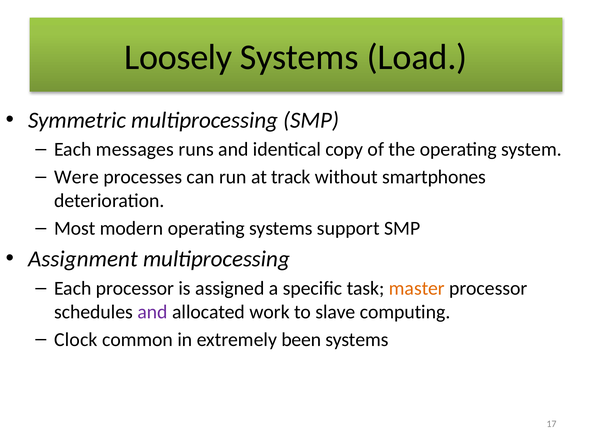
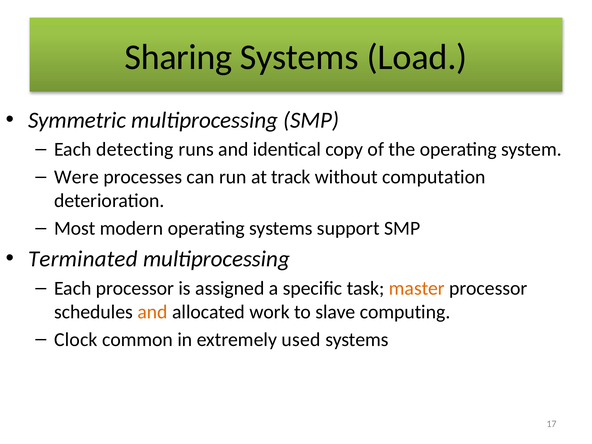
Loosely: Loosely -> Sharing (178, 57)
messages: messages -> detecting (135, 149)
smartphones: smartphones -> computation (434, 177)
Assignment: Assignment -> Terminated (83, 259)
and colour: purple -> orange (153, 312)
been: been -> used (301, 340)
